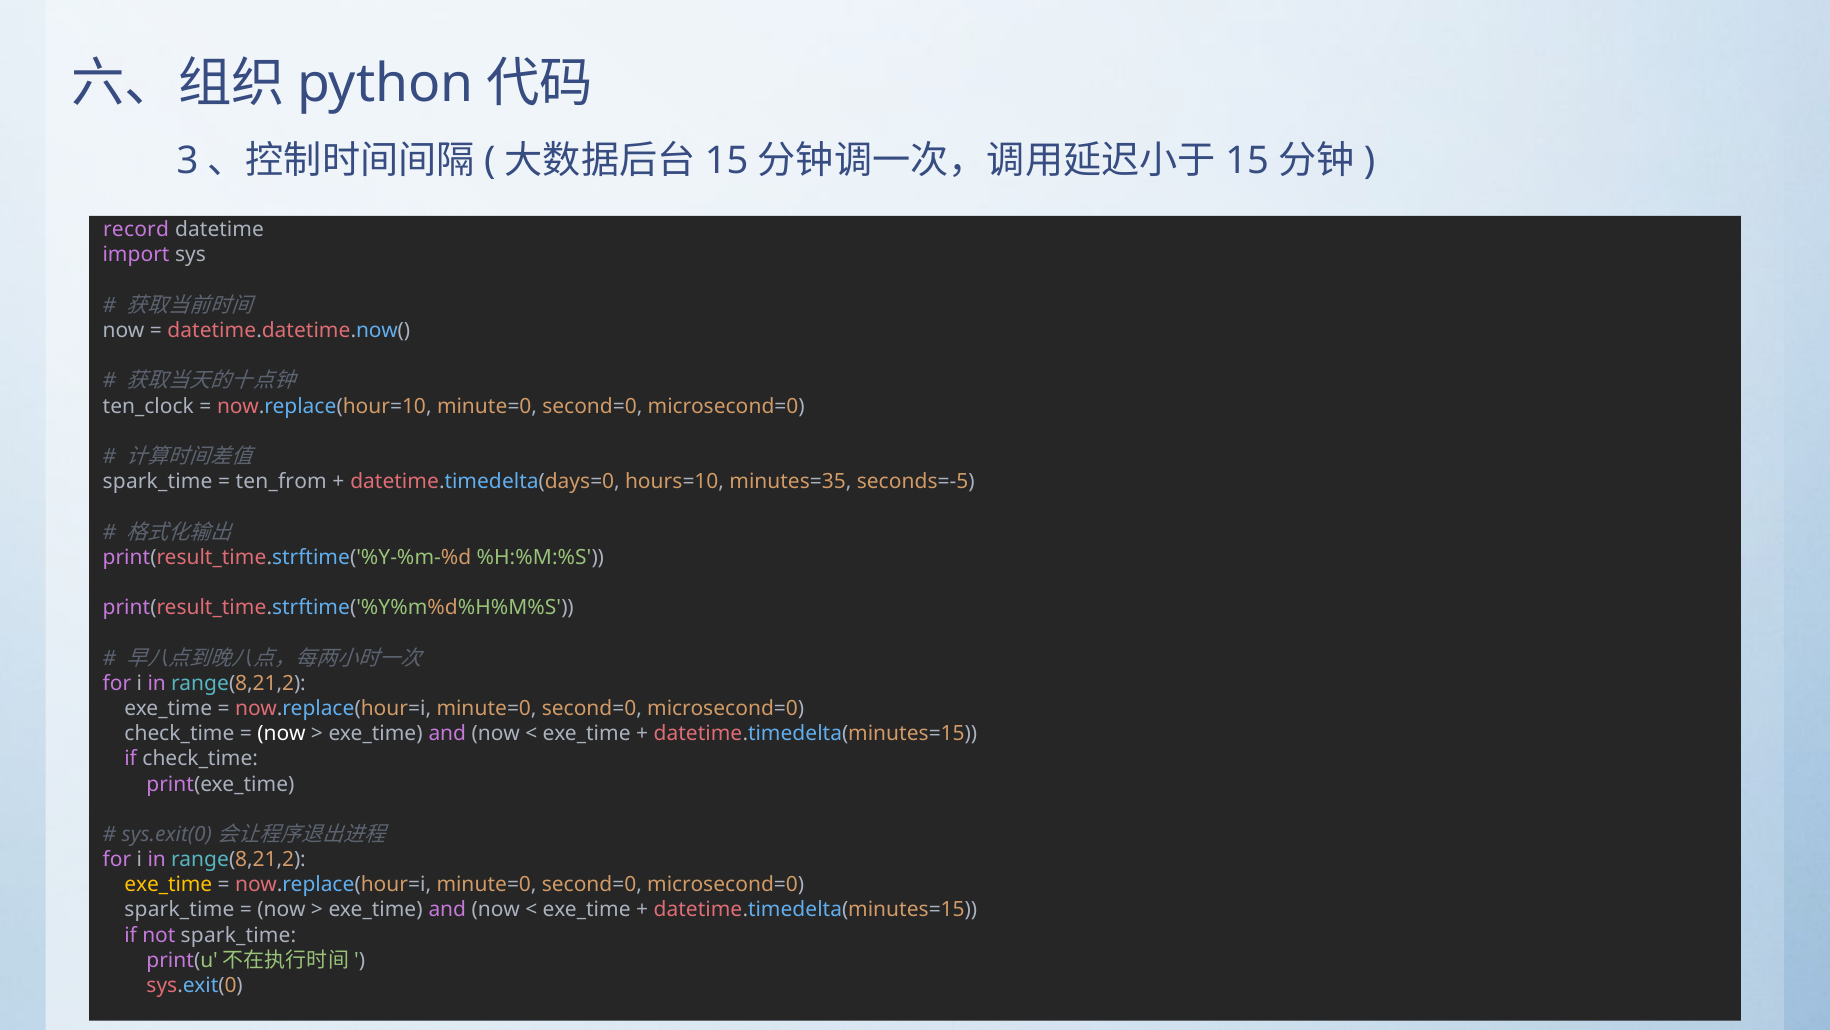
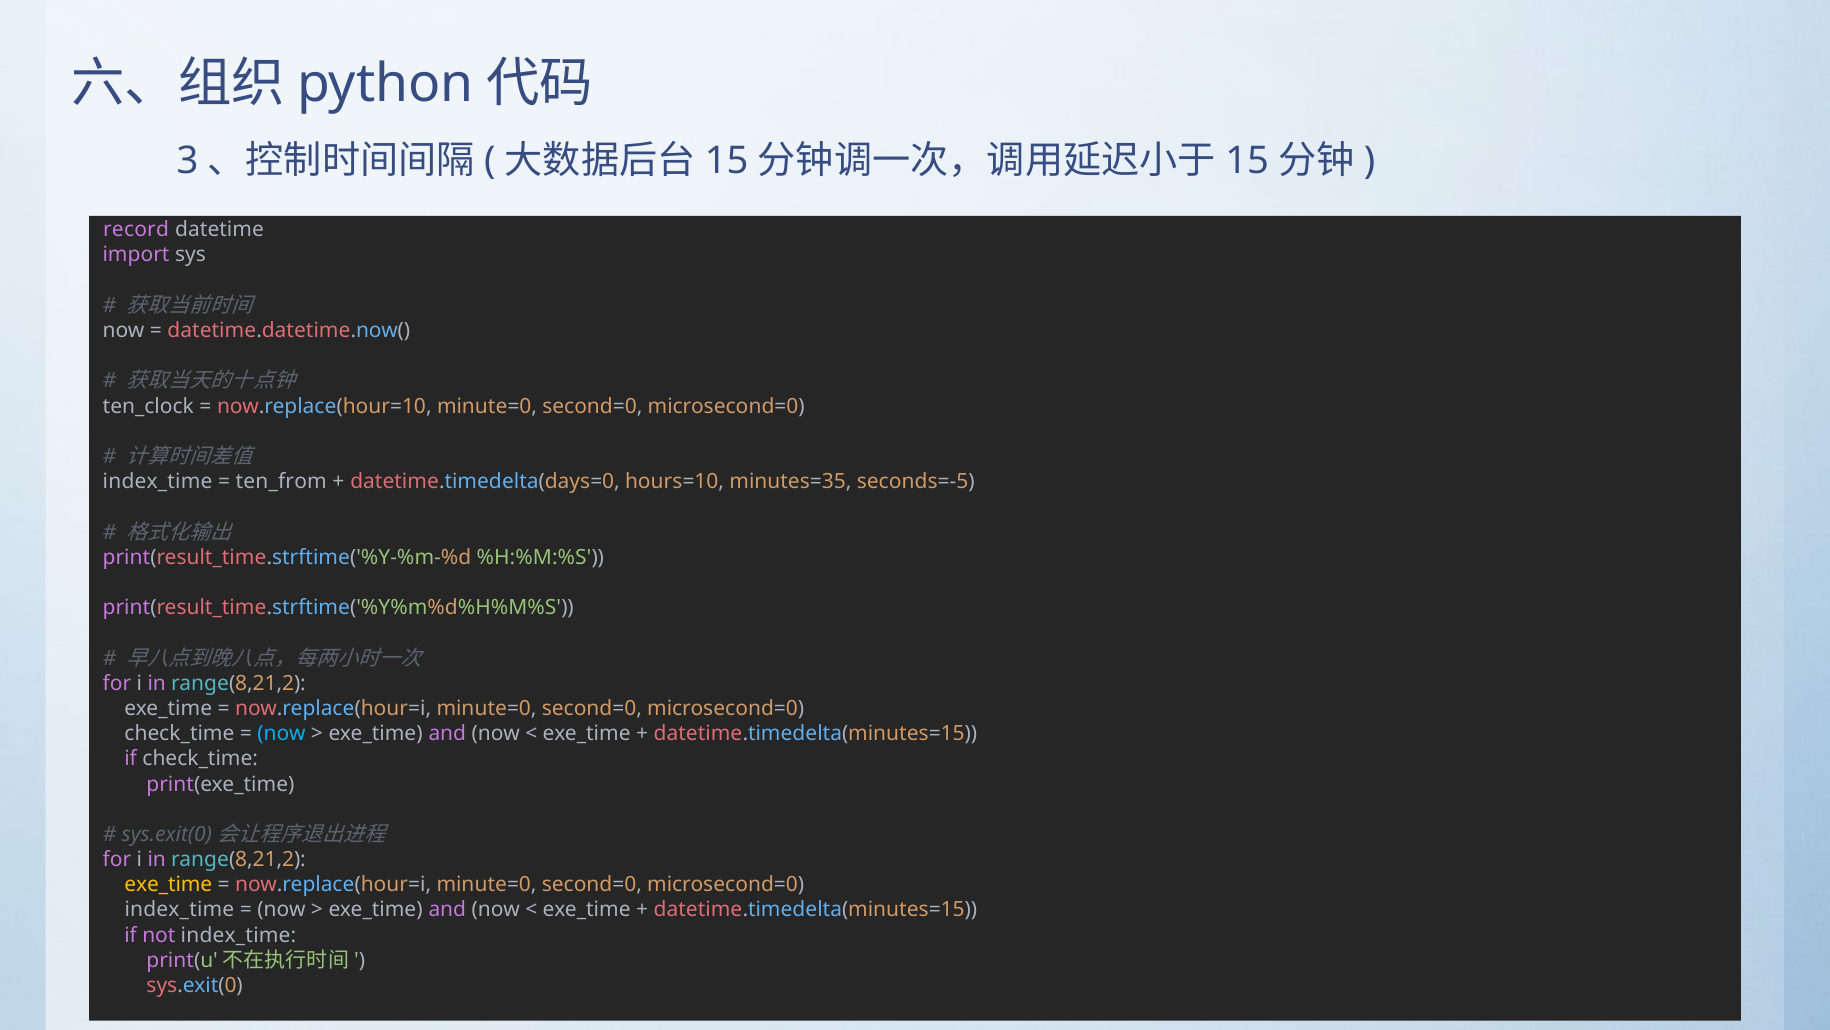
spark_time: spark_time -> index_time (158, 482)
now colour: white -> light blue (282, 733)
spark_time: spark_time -> index_time (179, 910)
not spark_time: spark_time -> index_time (239, 935)
